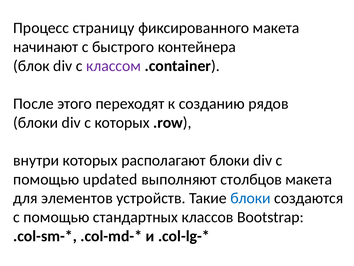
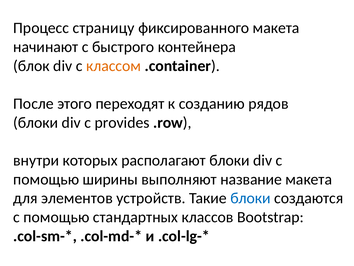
классом colour: purple -> orange (114, 66)
с которых: которых -> provides (122, 122)
updated: updated -> ширины (110, 179)
столбцов: столбцов -> название (251, 179)
